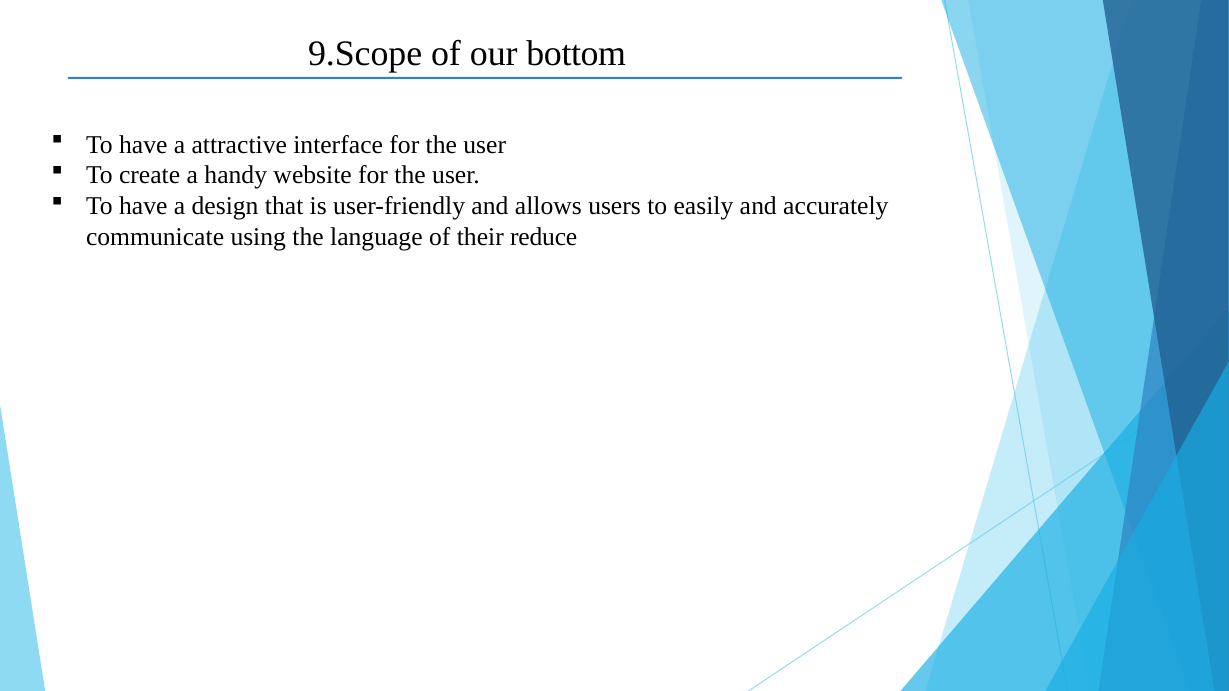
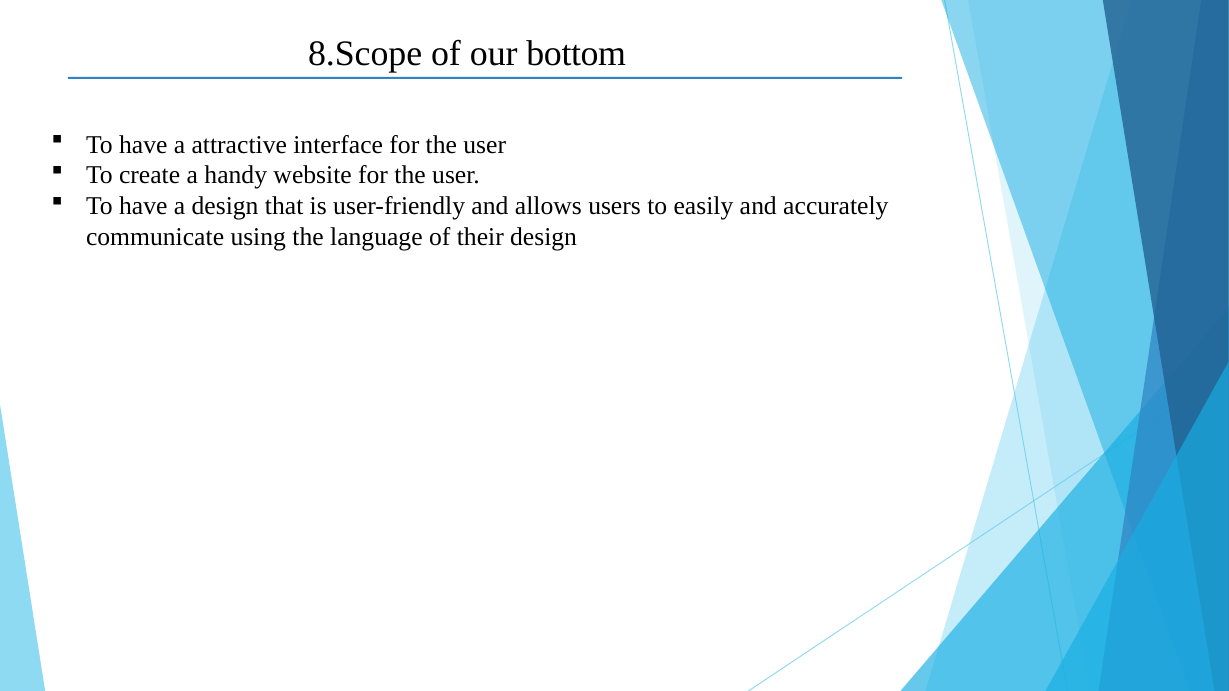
9.Scope: 9.Scope -> 8.Scope (365, 54)
their reduce: reduce -> design (544, 237)
